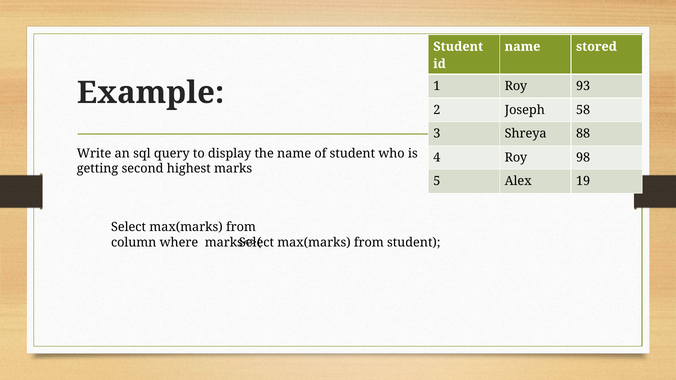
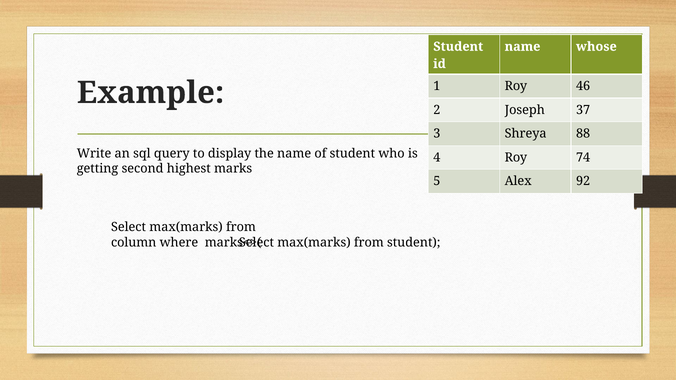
stored: stored -> whose (596, 47)
93: 93 -> 46 (583, 86)
58: 58 -> 37 (583, 110)
98: 98 -> 74 (583, 158)
19: 19 -> 92 (583, 181)
